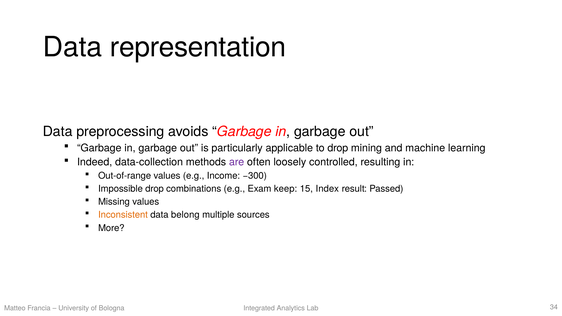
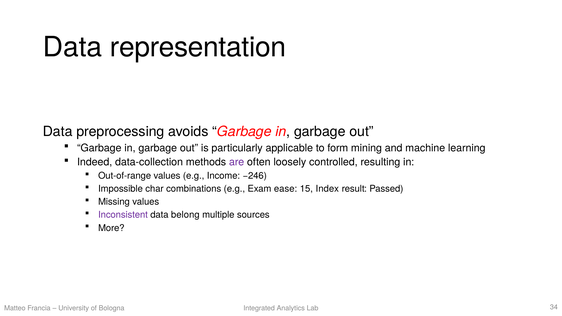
to drop: drop -> form (338, 148)
−300: −300 -> −246 (255, 176)
Impossible drop: drop -> char (154, 189)
keep: keep -> ease (286, 189)
Inconsistent colour: orange -> purple (123, 215)
